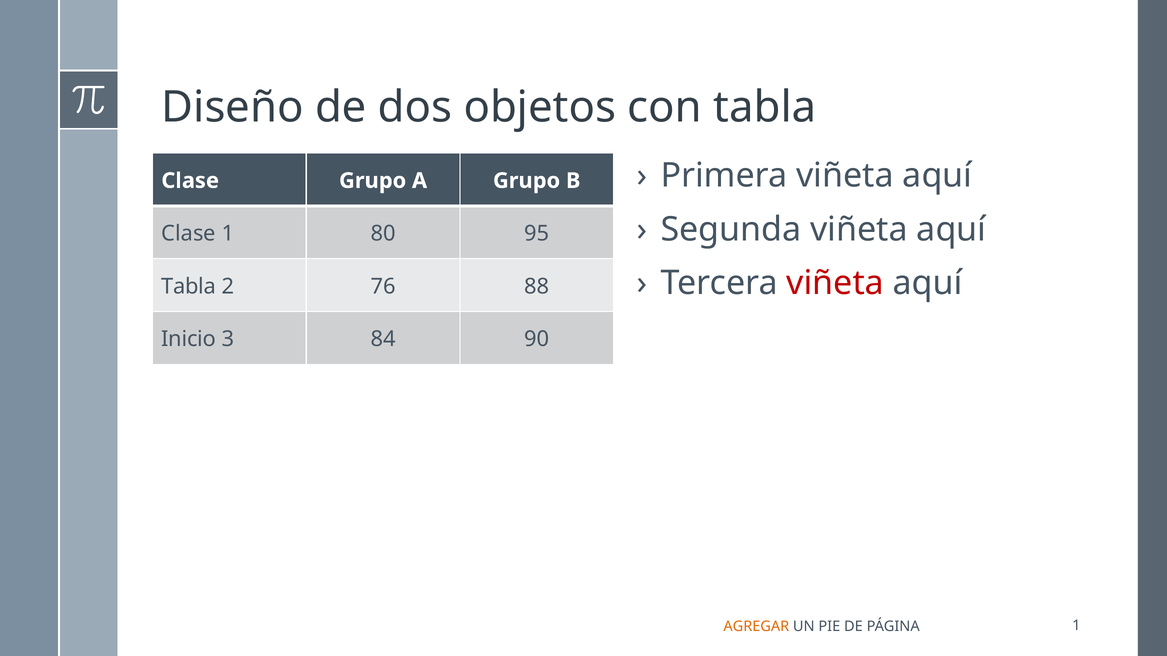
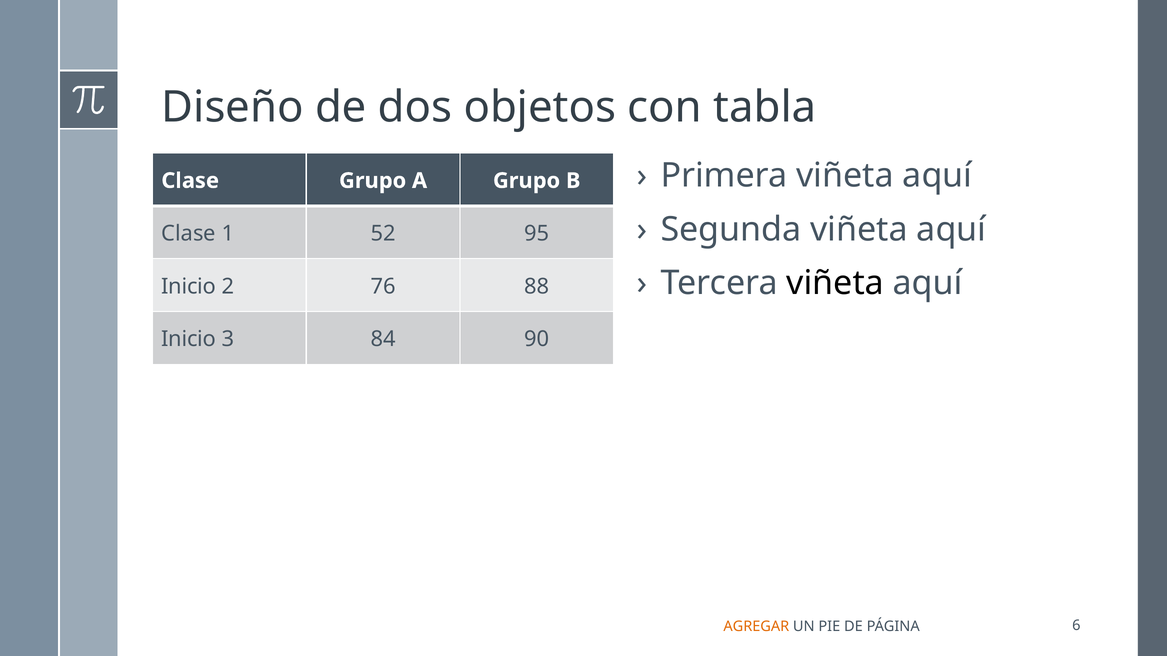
80: 80 -> 52 (383, 234)
viñeta colour: red -> black (835, 283)
Tabla: Tabla -> Inicio (189, 287)
PÁGINA 1: 1 -> 6 (1076, 626)
